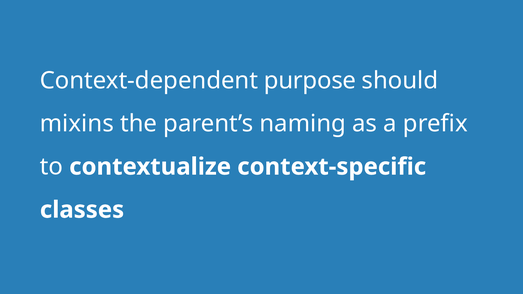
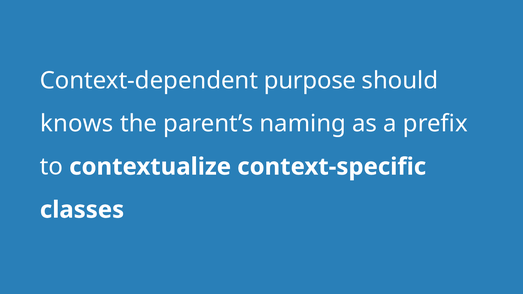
mixins: mixins -> knows (77, 124)
